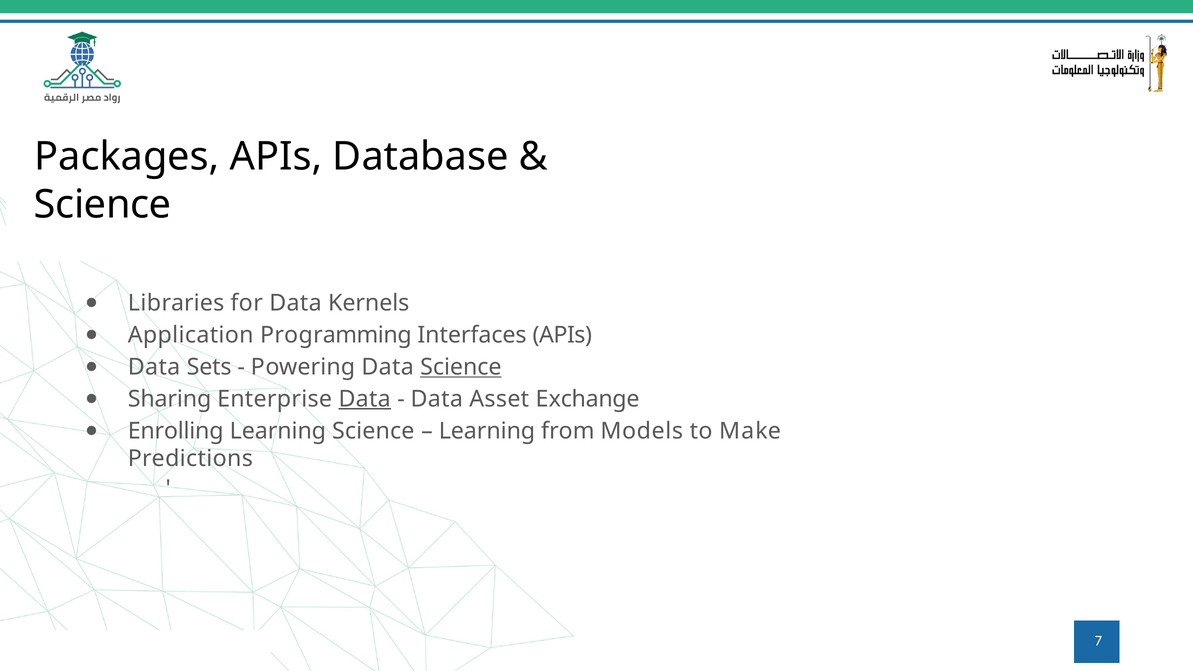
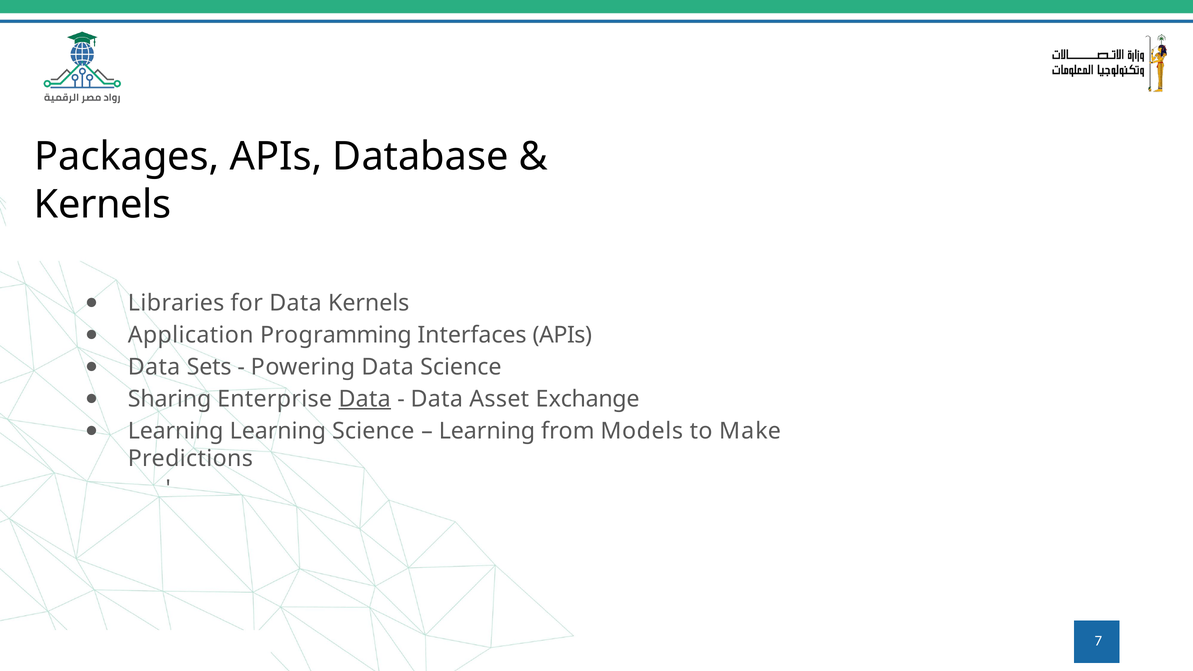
Science: Science -> Kernels (103, 205)
Science underline: present -> none (461, 367)
Enrolling: Enrolling -> Learning (176, 431)
